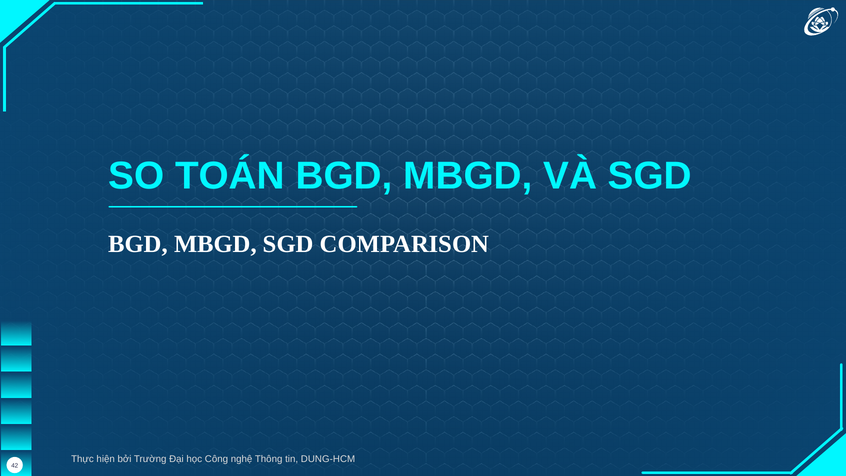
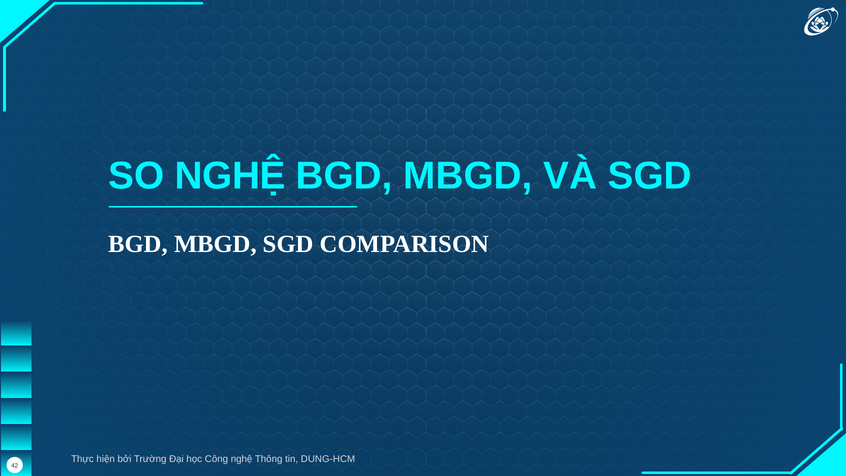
SO TOÁN: TOÁN -> NGHỆ (230, 176)
